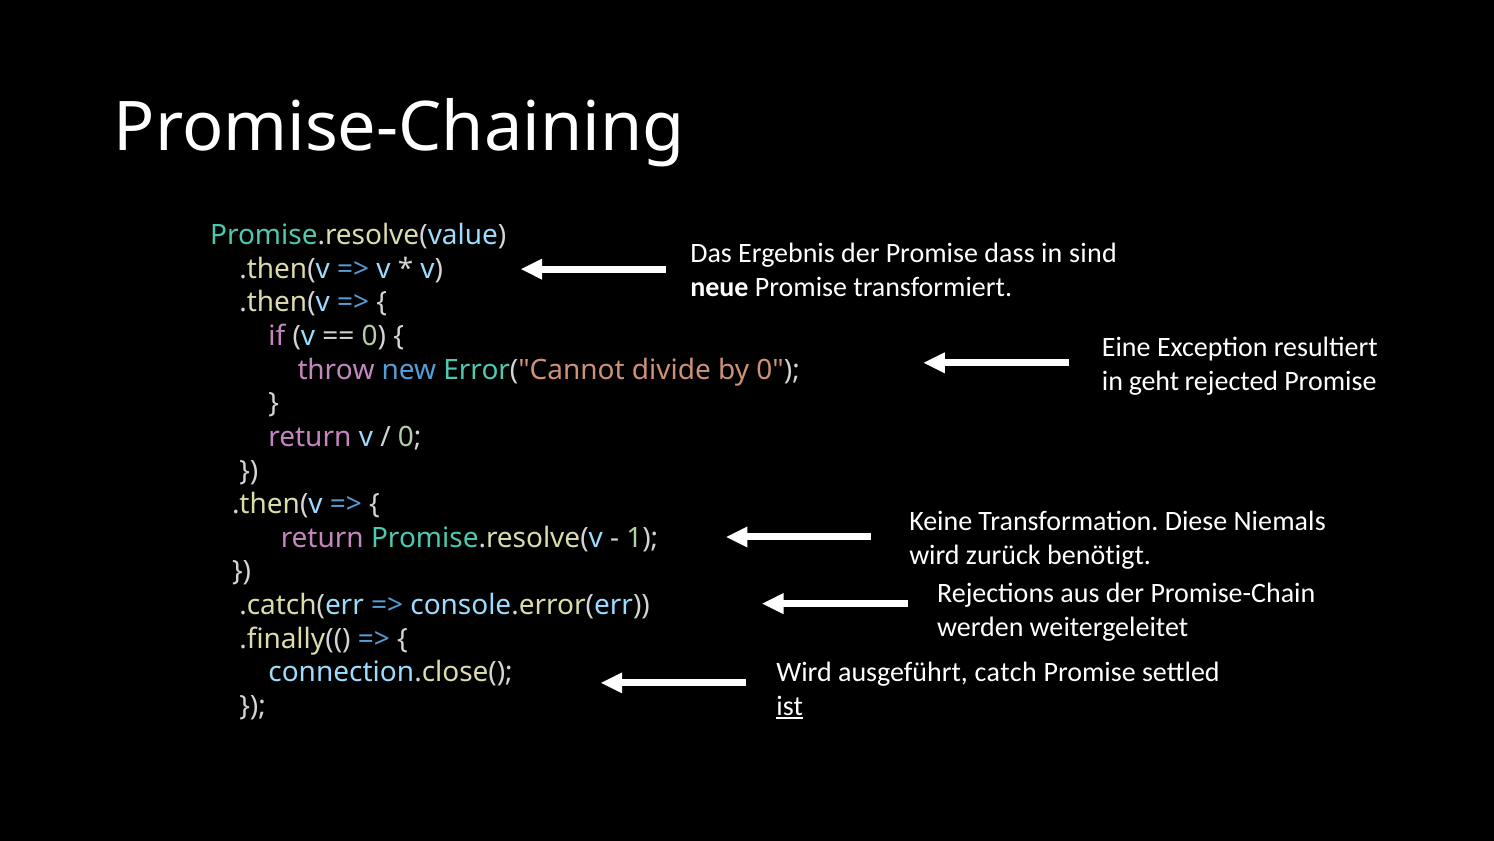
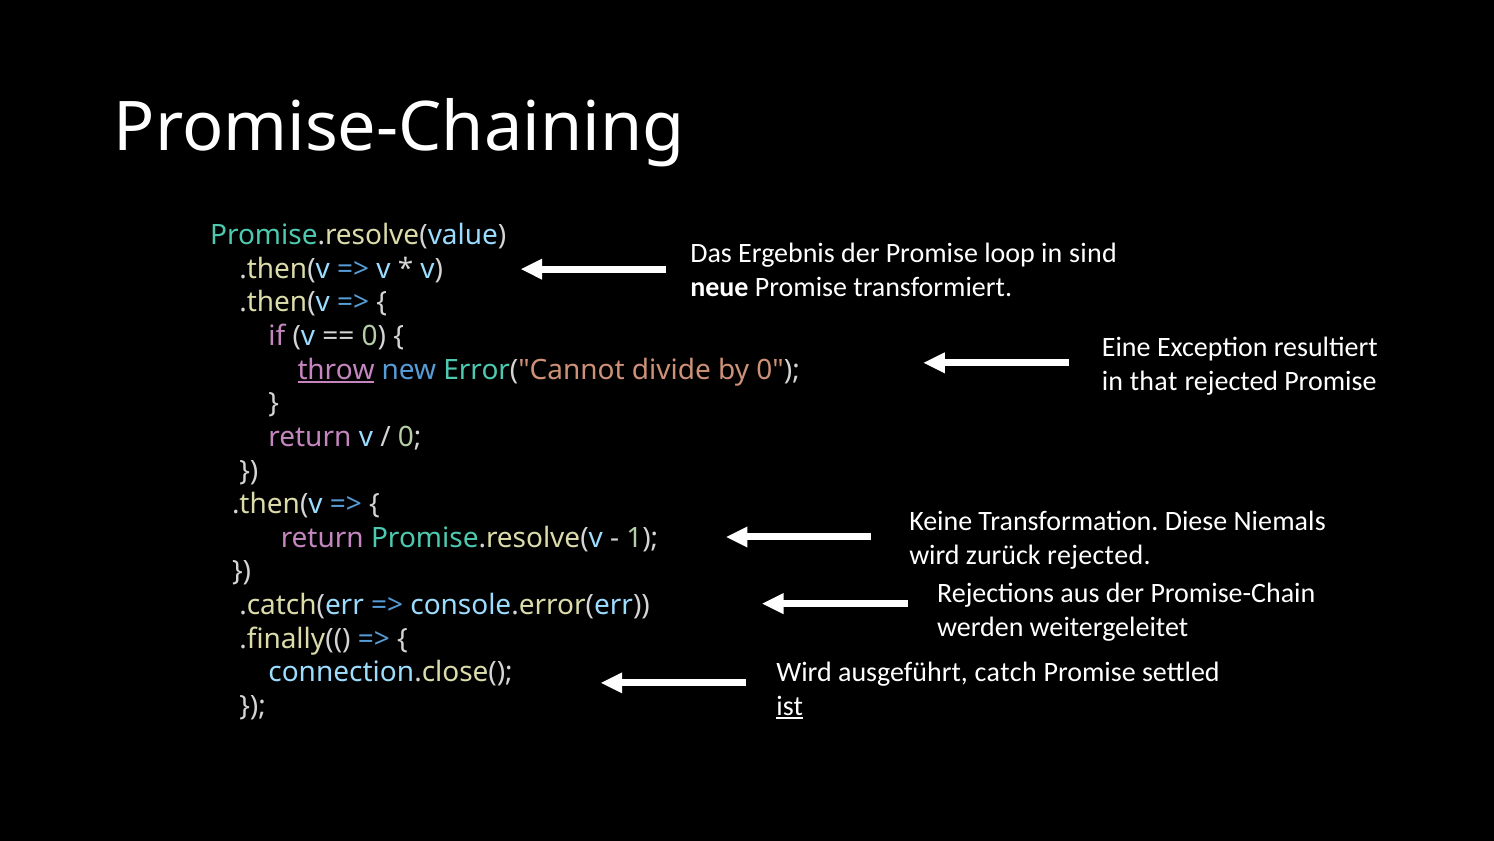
dass: dass -> loop (1010, 254)
throw underline: none -> present (336, 370)
geht: geht -> that (1154, 381)
zurück benötigt: benötigt -> rejected (1099, 555)
